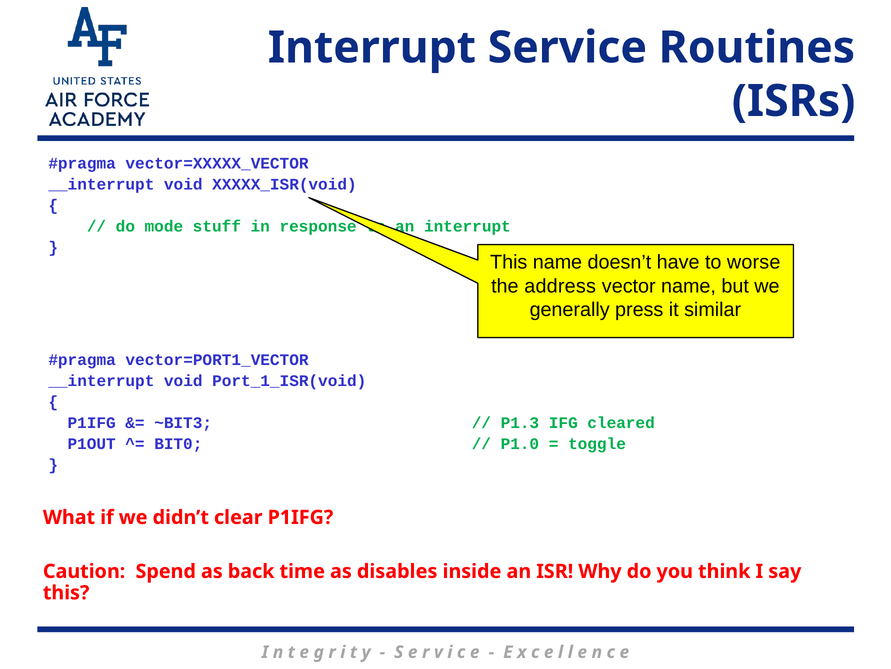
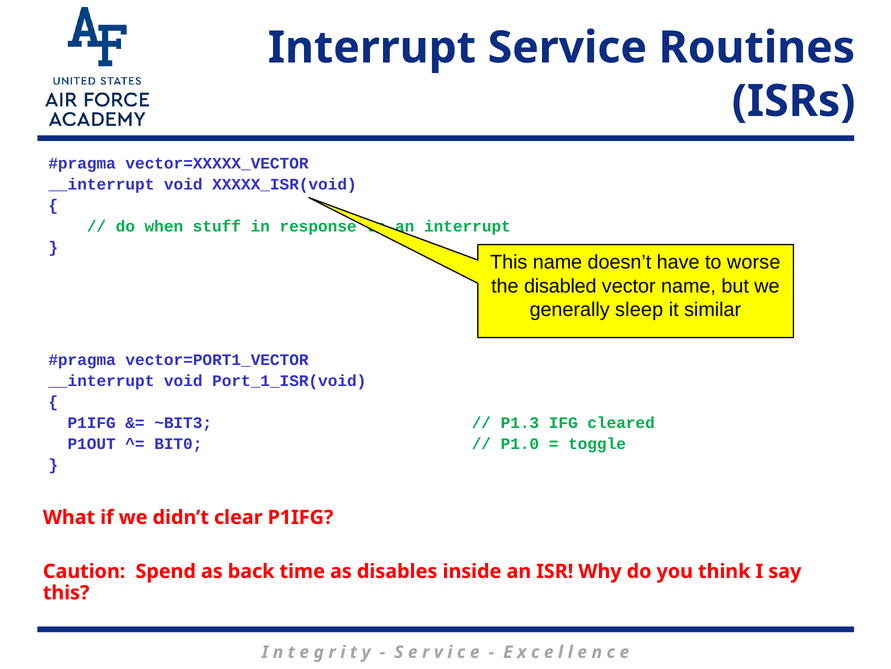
mode: mode -> when (164, 226)
address: address -> disabled (560, 286)
press: press -> sleep (639, 309)
